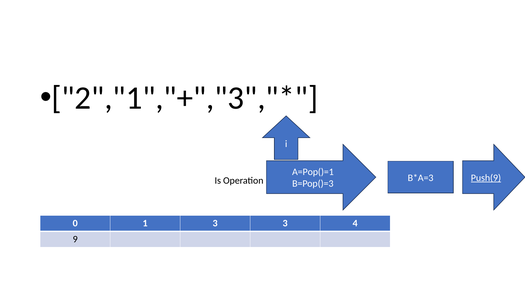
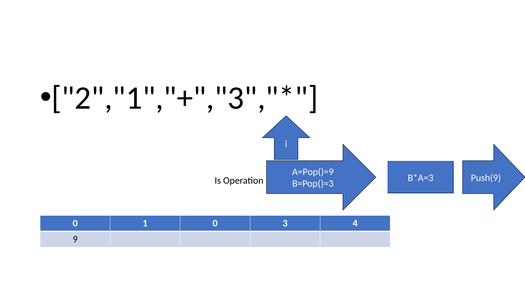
A=Pop()=1: A=Pop()=1 -> A=Pop()=9 (313, 172)
Push(9 underline: present -> none (486, 178)
1 3: 3 -> 0 (215, 224)
